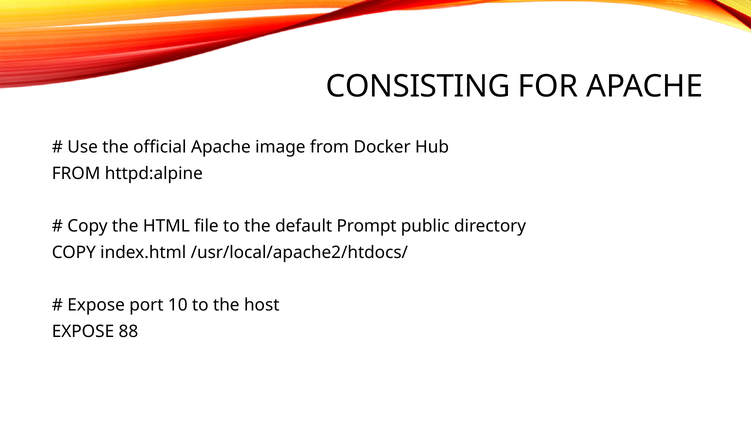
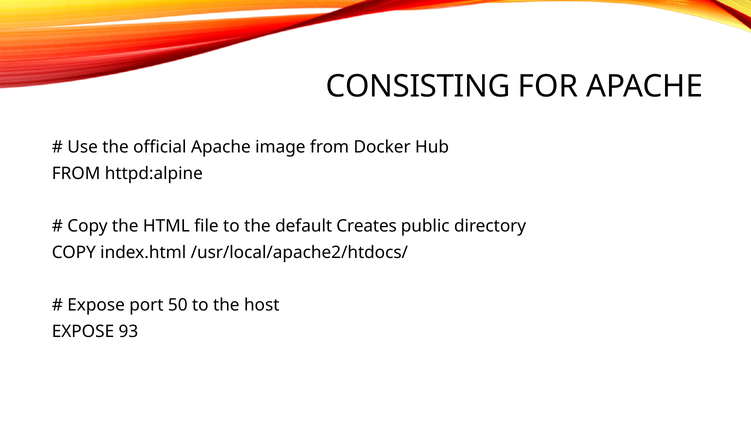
Prompt: Prompt -> Creates (367, 226)
10: 10 -> 50 (178, 306)
88: 88 -> 93 (128, 332)
